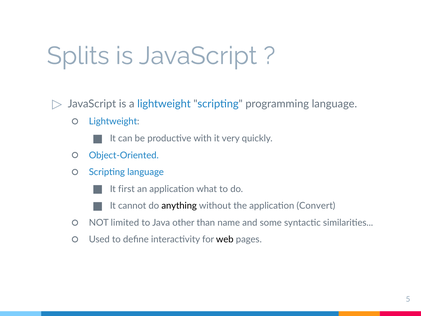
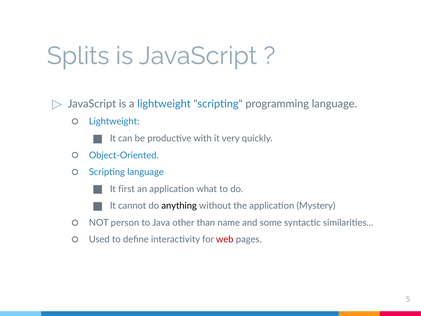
Convert: Convert -> Mystery (316, 206)
limited: limited -> person (125, 223)
web colour: black -> red (225, 239)
